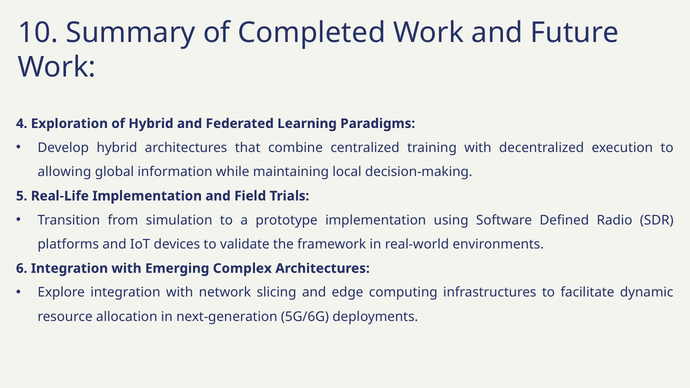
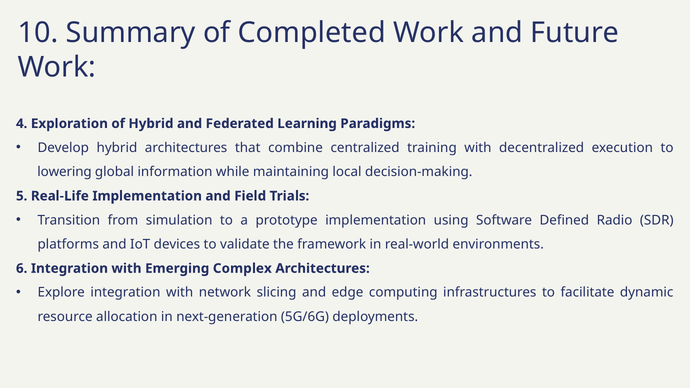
allowing: allowing -> lowering (65, 172)
